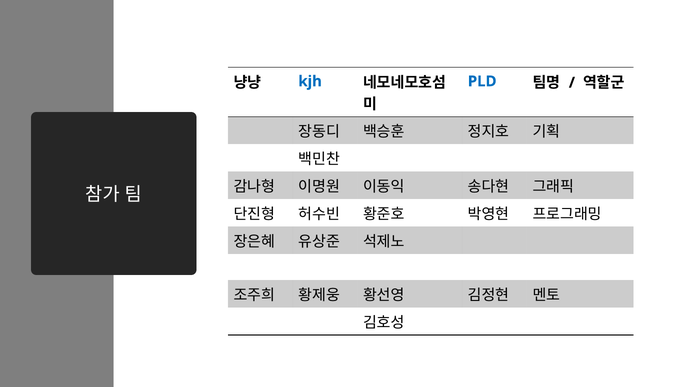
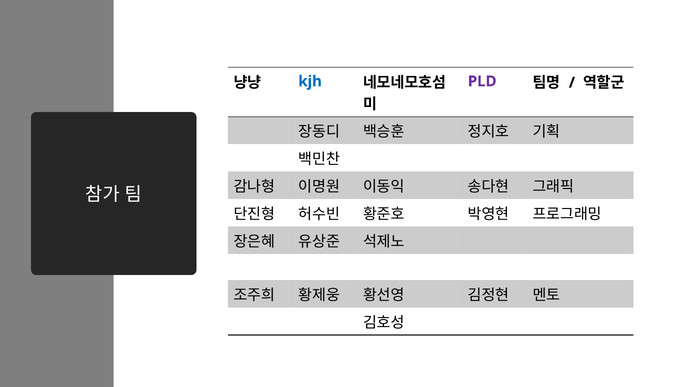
PLD colour: blue -> purple (482, 81)
